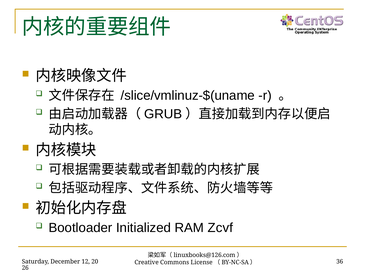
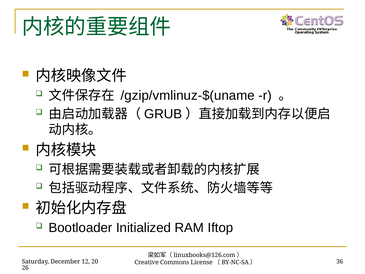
/slice/vmlinuz-$(uname: /slice/vmlinuz-$(uname -> /gzip/vmlinuz-$(uname (188, 95)
Zcvf: Zcvf -> Iftop (220, 228)
